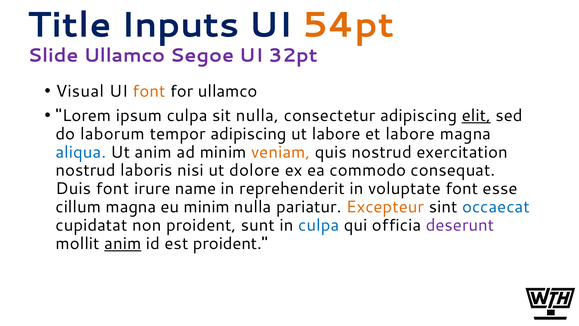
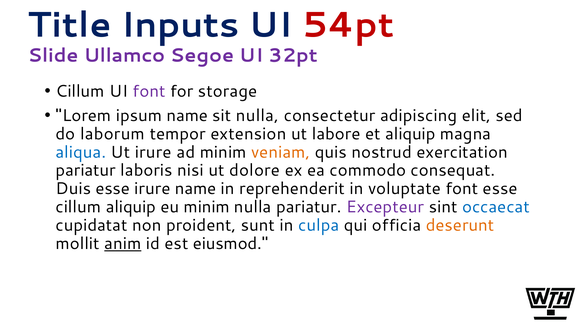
54pt colour: orange -> red (348, 25)
Visual: Visual -> Cillum (80, 91)
font colour: orange -> purple (149, 91)
for ullamco: ullamco -> storage (228, 91)
ipsum culpa: culpa -> name (187, 116)
elit underline: present -> none (476, 116)
tempor adipiscing: adipiscing -> extension (248, 134)
et labore: labore -> aliquip (410, 134)
Ut anim: anim -> irure (153, 152)
nostrud: nostrud -> pariatur (86, 170)
Duis font: font -> esse (113, 188)
cillum magna: magna -> aliquip (131, 207)
Excepteur colour: orange -> purple (385, 207)
deserunt colour: purple -> orange (460, 225)
est proident: proident -> eiusmod (231, 243)
